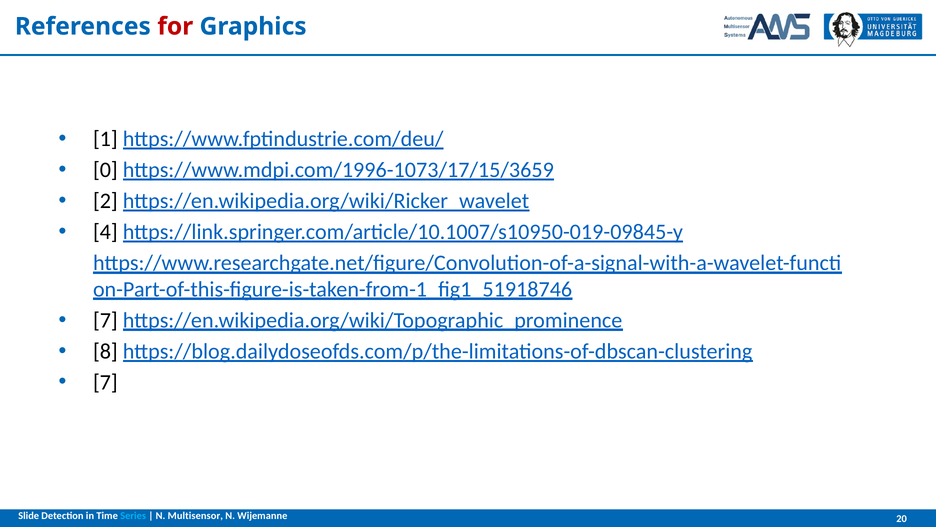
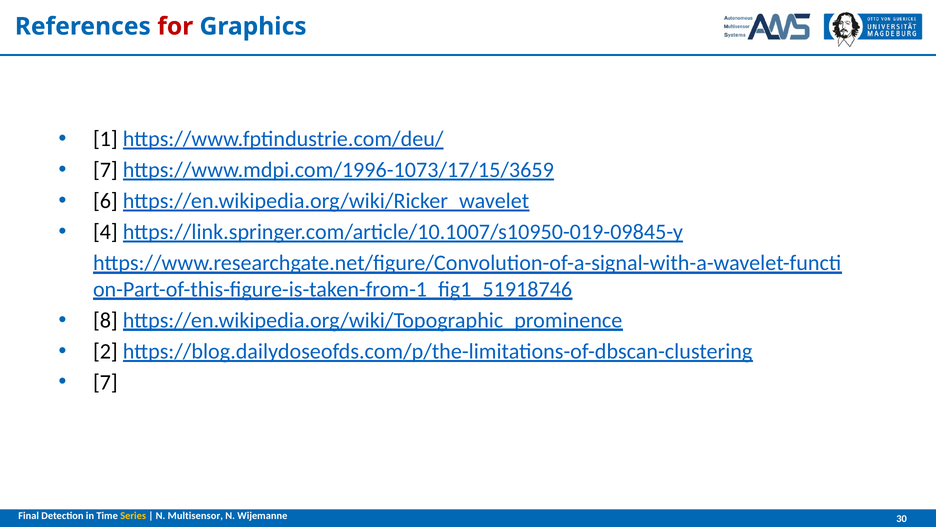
0: 0 -> 7 (105, 170)
2: 2 -> 6 (105, 201)
7: 7 -> 8 (105, 320)
8: 8 -> 2 (105, 351)
Slide: Slide -> Final (29, 515)
Series colour: light blue -> yellow (133, 515)
20: 20 -> 30 (902, 518)
